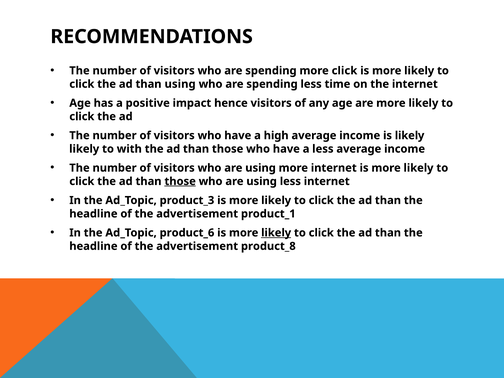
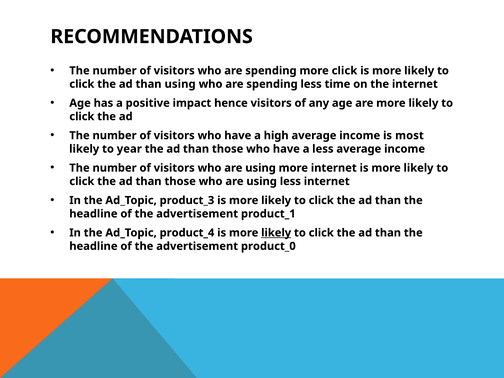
is likely: likely -> most (409, 136)
with: with -> year (129, 149)
those underline: present -> none (180, 181)
product_6: product_6 -> product_4 (187, 233)
product_8: product_8 -> product_0 (268, 246)
